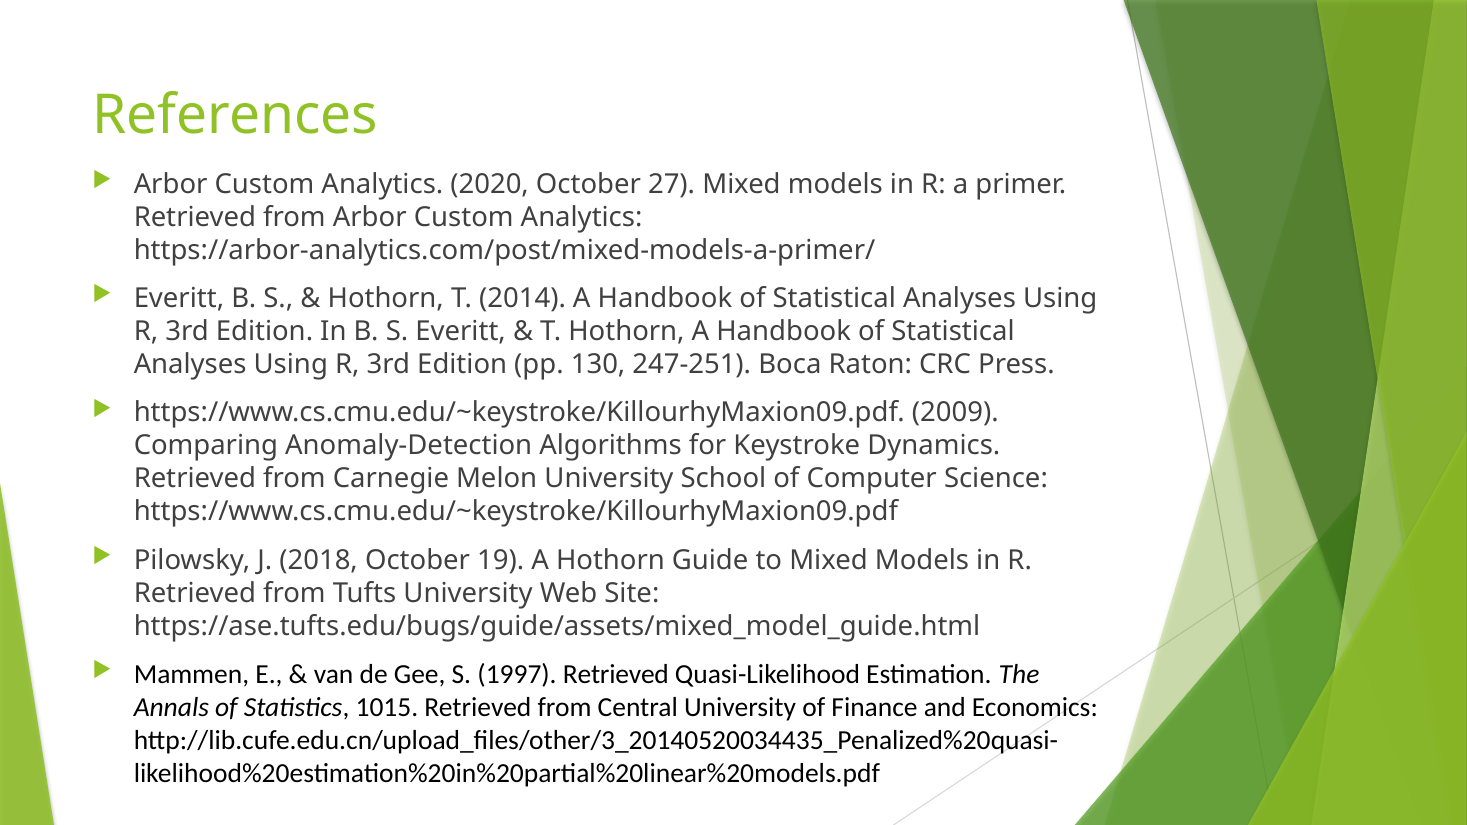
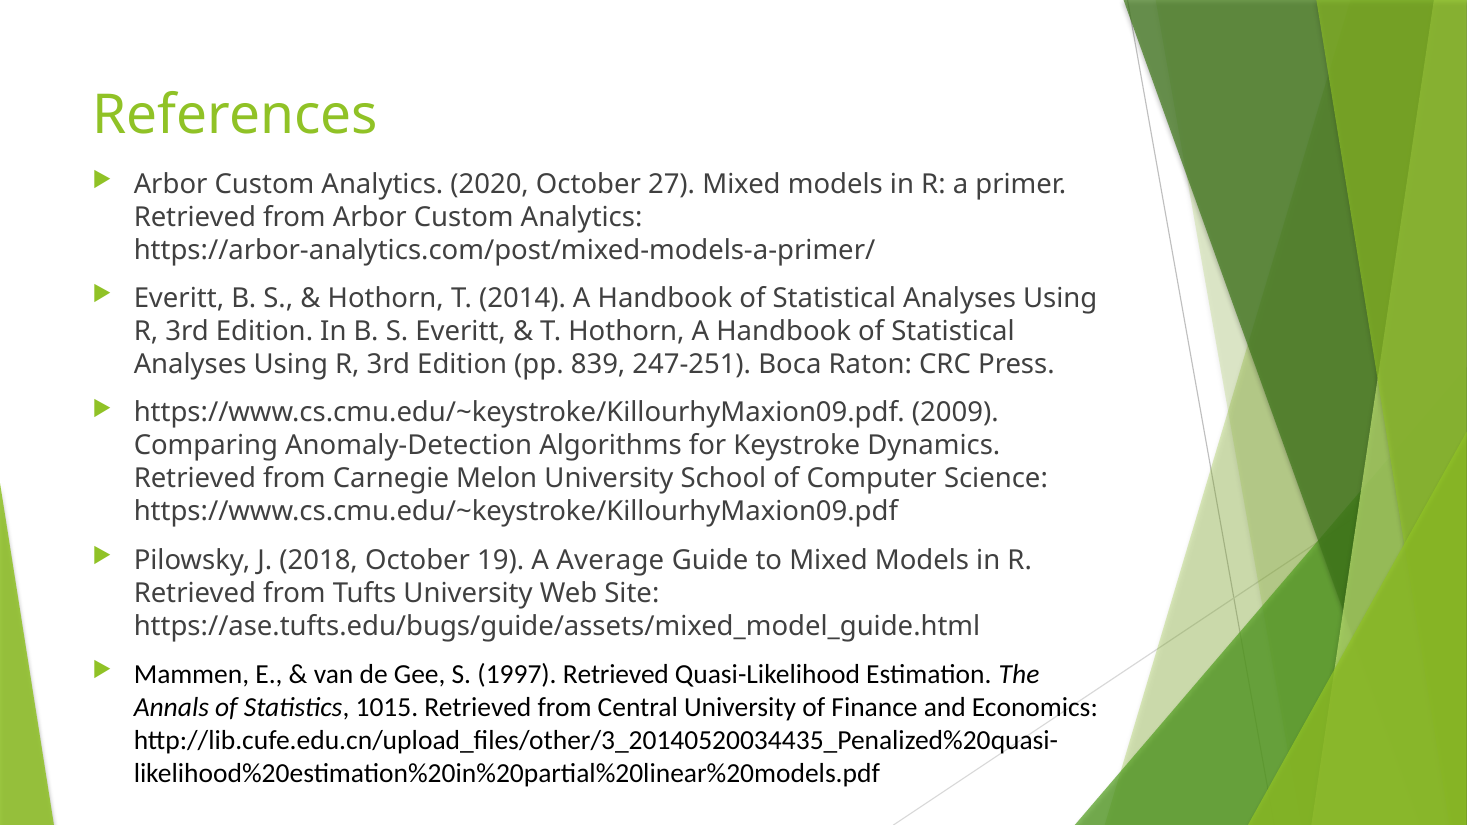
130: 130 -> 839 (598, 365)
A Hothorn: Hothorn -> Average (610, 560)
